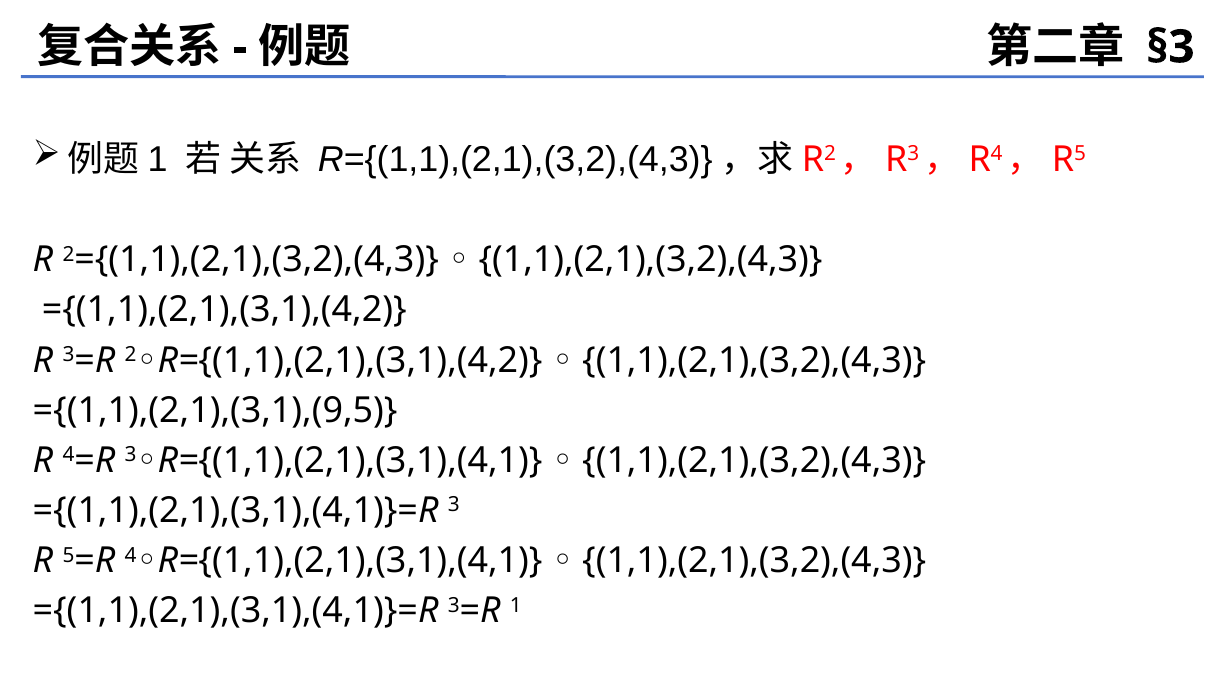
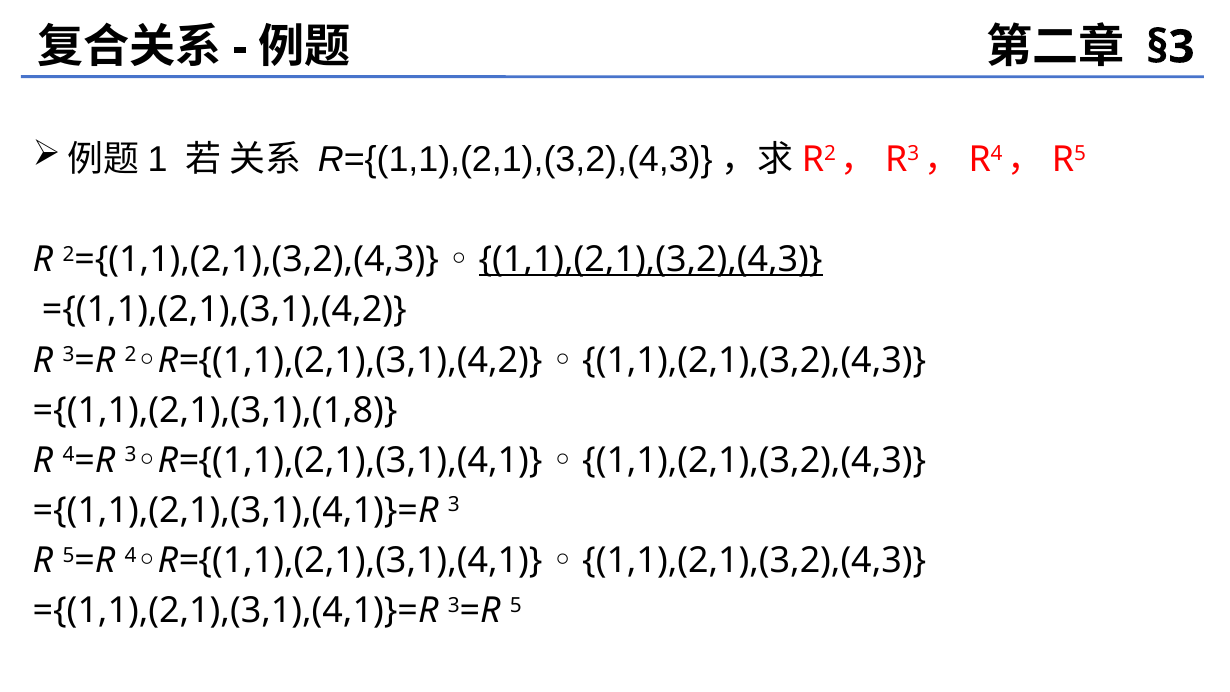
1,1),(2,1),(3,2),(4,3 underline: none -> present (651, 260)
={(1,1),(2,1),(3,1),(9,5: ={(1,1),(2,1),(3,1),(9,5 -> ={(1,1),(2,1),(3,1),(1,8 (215, 410)
3=R 1: 1 -> 5 (516, 605)
